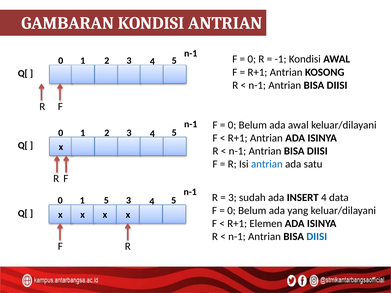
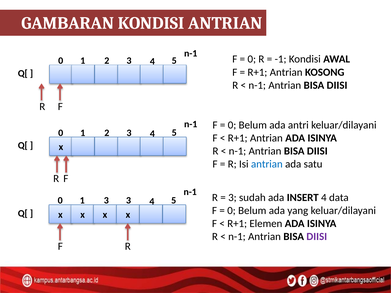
ada awal: awal -> antri (298, 125)
1 5: 5 -> 3 (106, 201)
DIISI colour: blue -> purple (317, 237)
